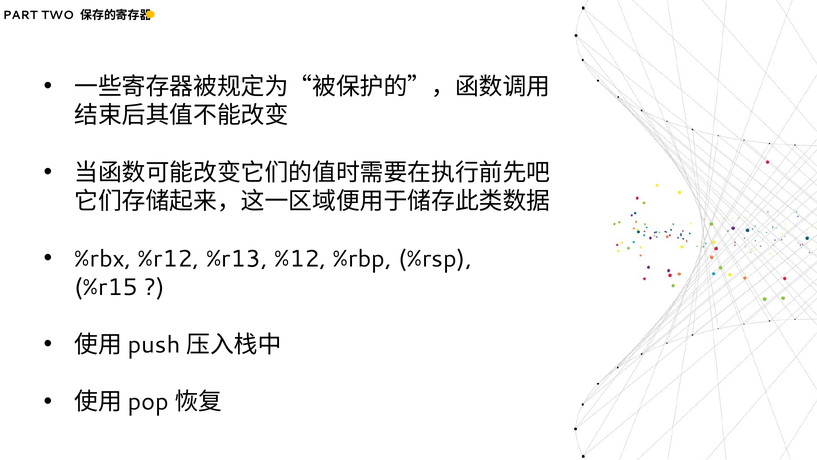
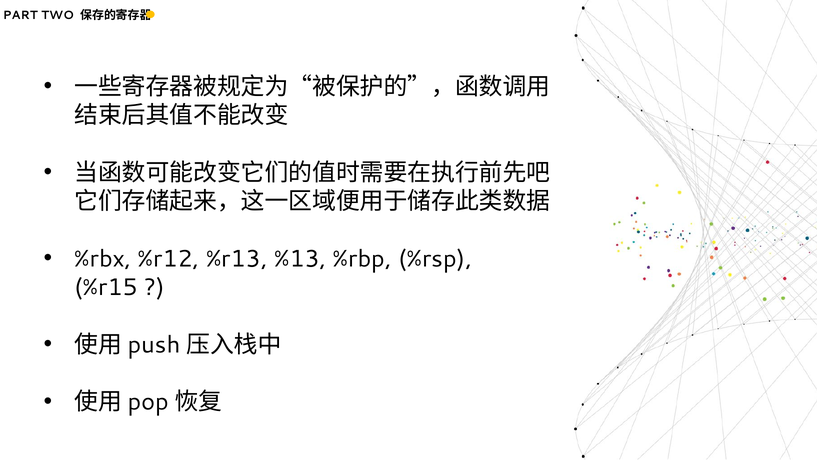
%12: %12 -> %13 (300, 259)
